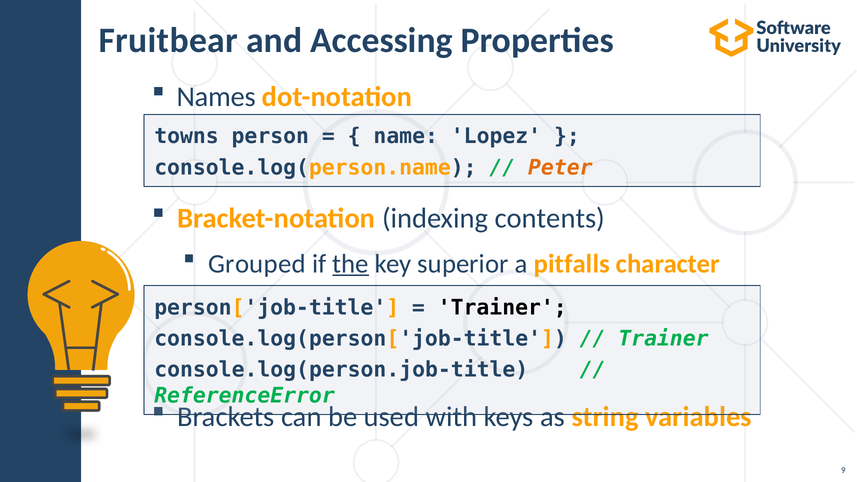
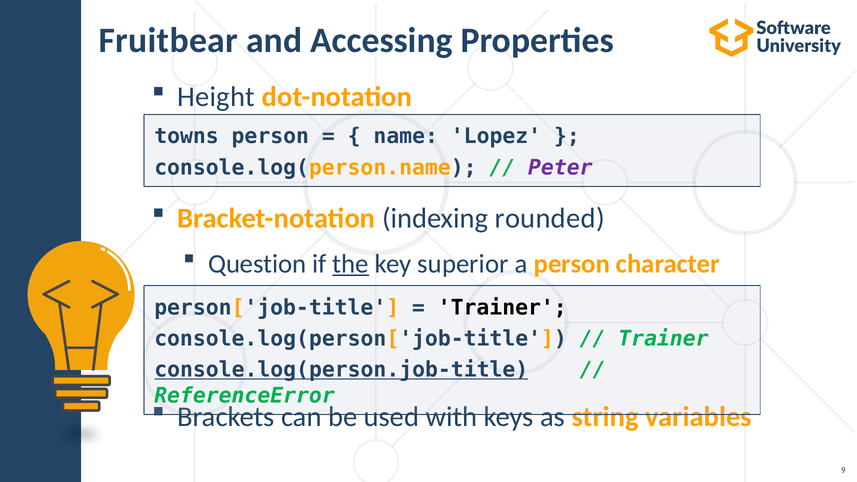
Names: Names -> Height (216, 97)
Peter colour: orange -> purple (560, 168)
contents: contents -> rounded (550, 218)
Grouped: Grouped -> Question (257, 264)
a pitfalls: pitfalls -> person (572, 264)
console.log(person.job-title underline: none -> present (341, 370)
